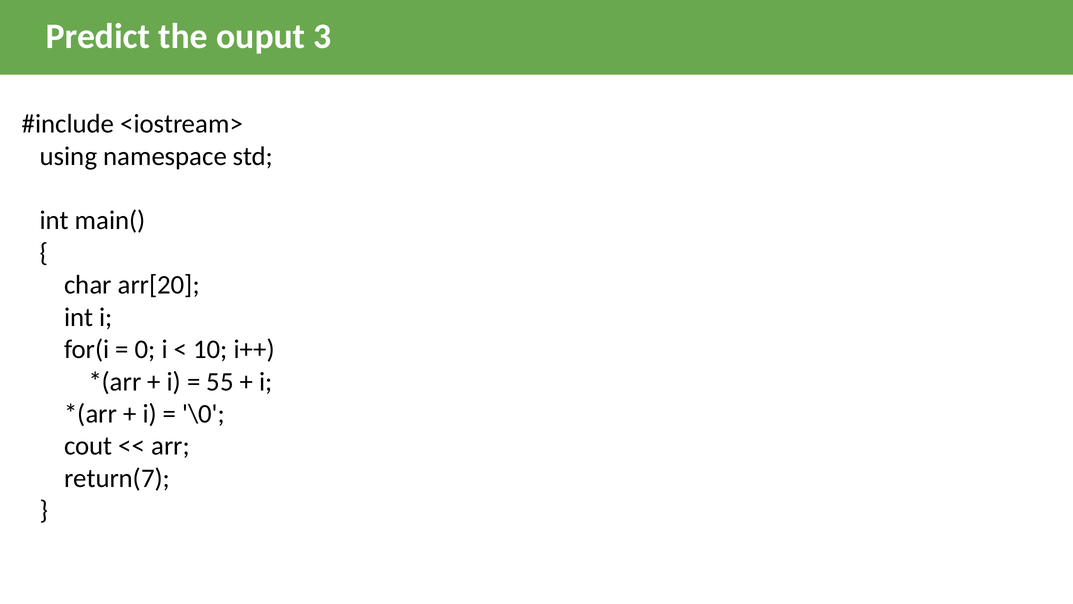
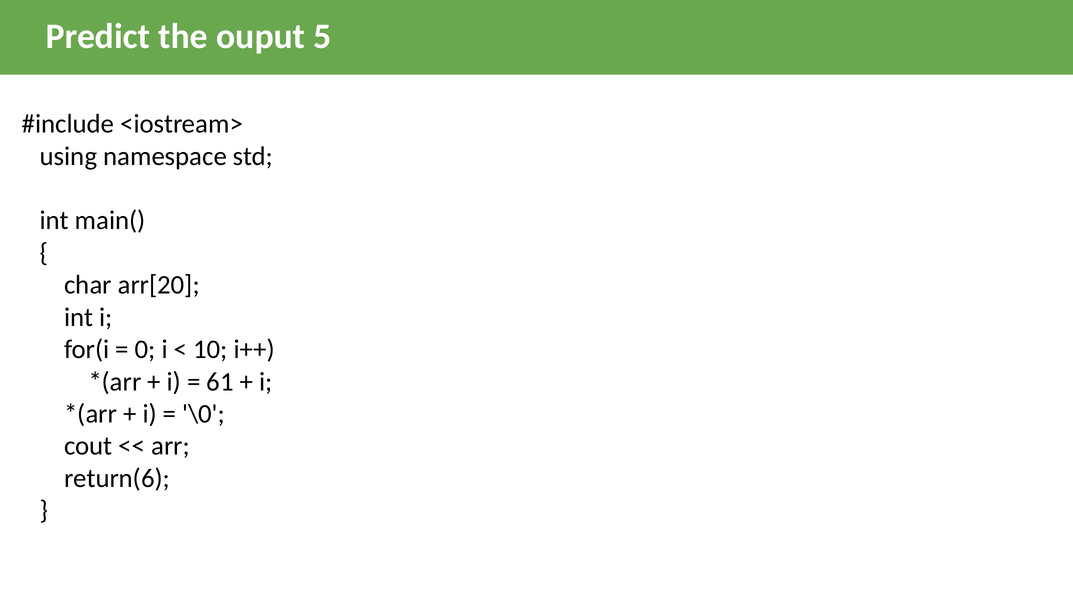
3: 3 -> 5 (322, 36)
55: 55 -> 61 (220, 381)
return(7: return(7 -> return(6 (117, 478)
